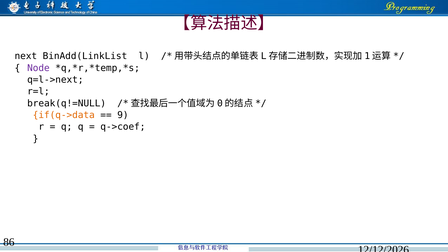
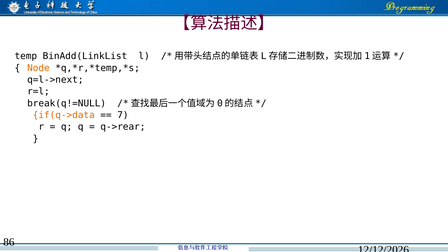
next: next -> temp (26, 56)
Node colour: purple -> orange (38, 68)
9: 9 -> 7 (123, 115)
q->coef: q->coef -> q->rear (123, 127)
